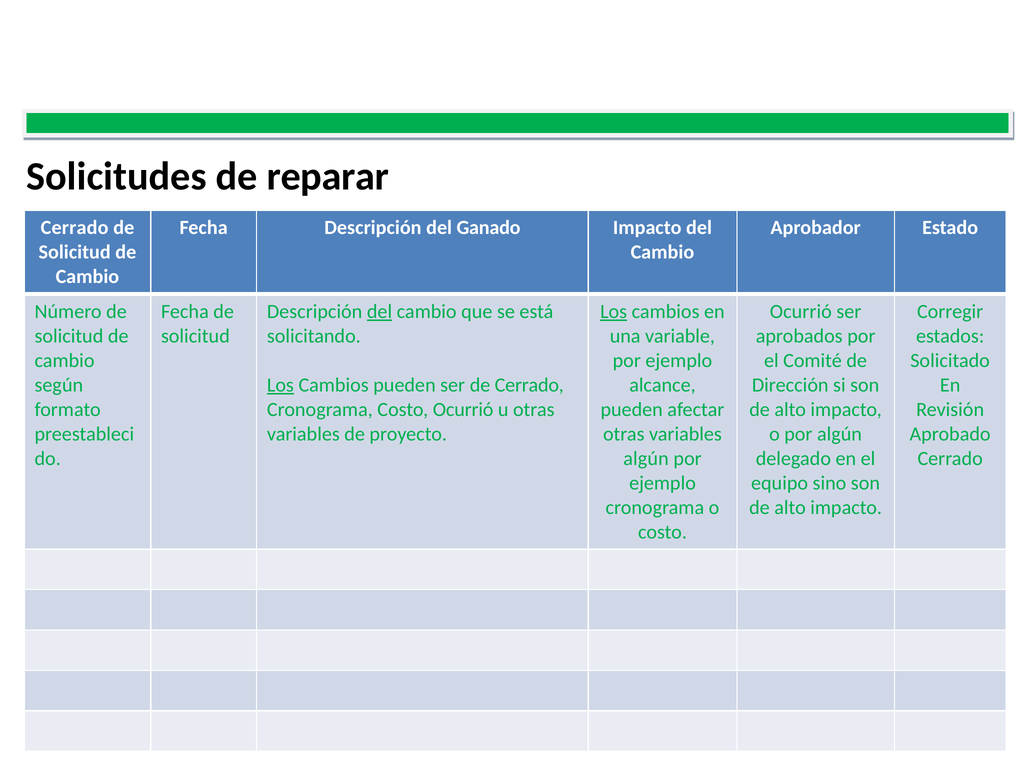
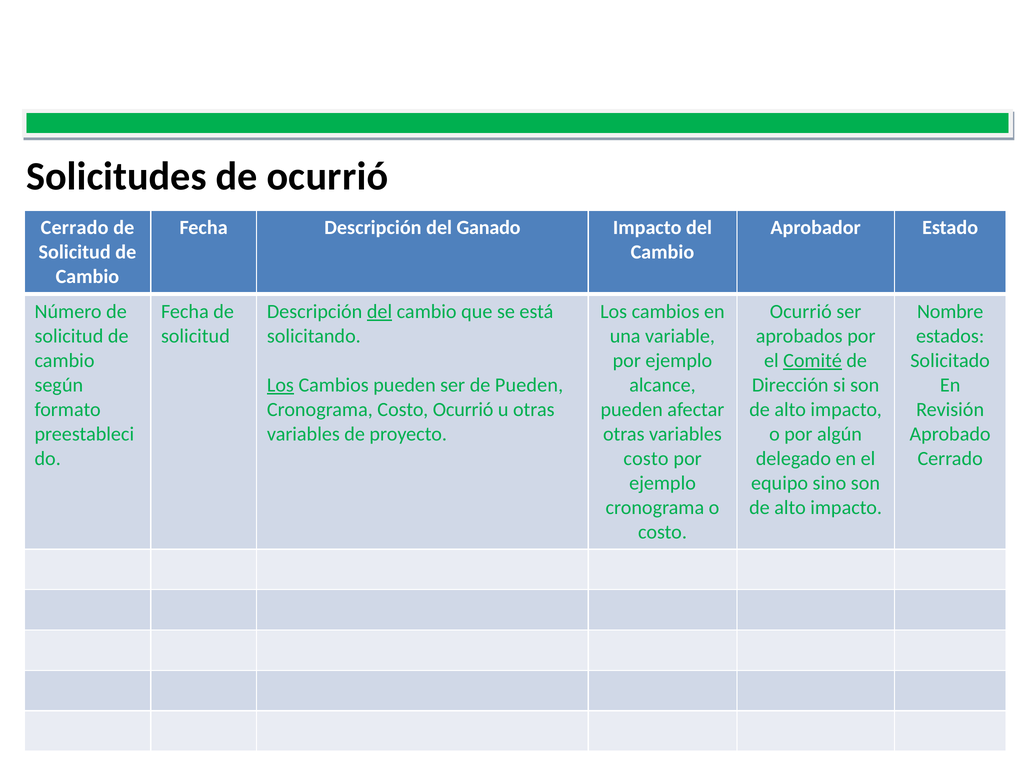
de reparar: reparar -> ocurrió (327, 177)
Los underline: present -> none (614, 312)
Corregir: Corregir -> Nombre (950, 312)
Comité underline: none -> present (813, 361)
de Cerrado: Cerrado -> Pueden (529, 385)
algún: algún -> costo (646, 459)
